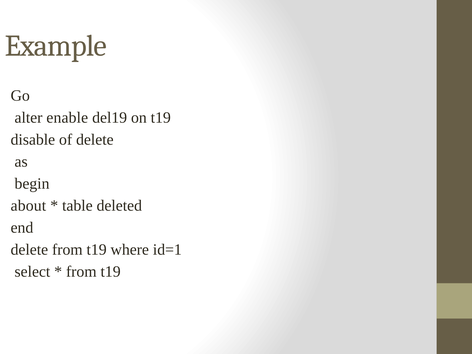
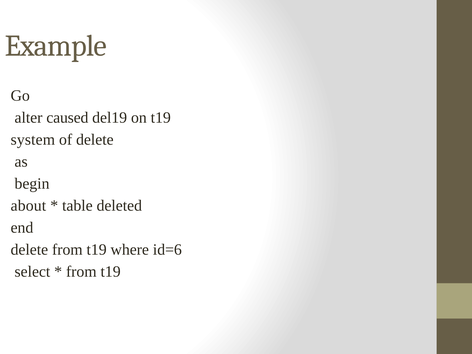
enable: enable -> caused (67, 118)
disable: disable -> system (33, 140)
id=1: id=1 -> id=6 (167, 250)
